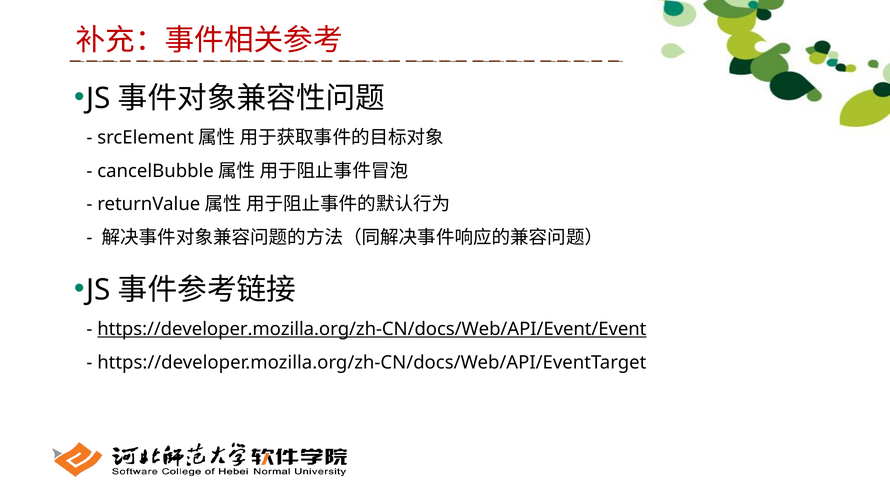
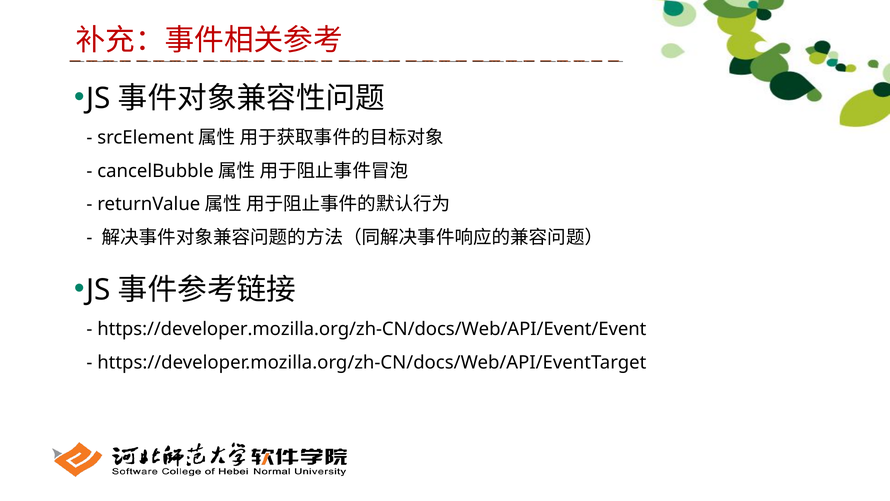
https://developer.mozilla.org/zh-CN/docs/Web/API/Event/Event underline: present -> none (372, 329)
